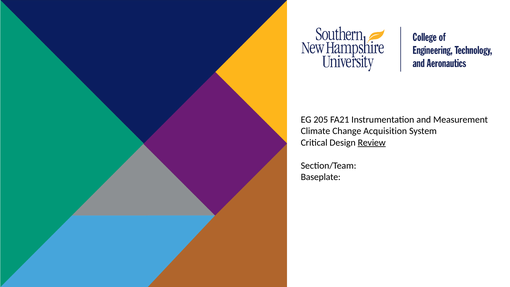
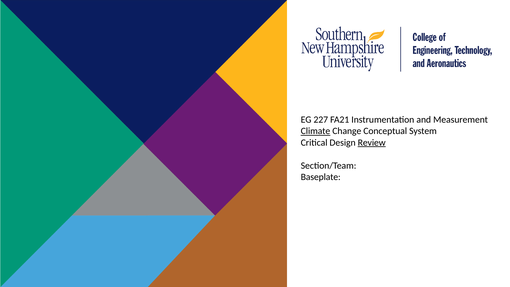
205: 205 -> 227 (321, 120)
Climate underline: none -> present (316, 131)
Acquisition: Acquisition -> Conceptual (385, 131)
